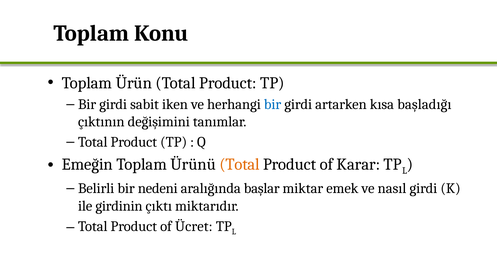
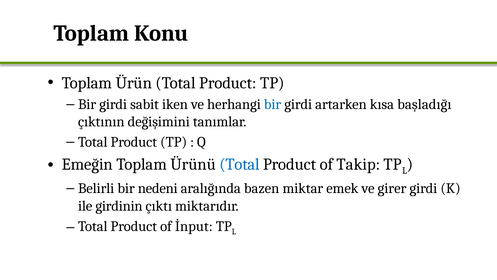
Total colour: orange -> blue (240, 164)
Karar: Karar -> Takip (358, 164)
başlar: başlar -> bazen (262, 188)
nasıl: nasıl -> girer (392, 188)
Ücret: Ücret -> İnput (194, 226)
